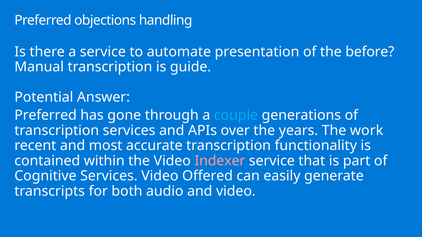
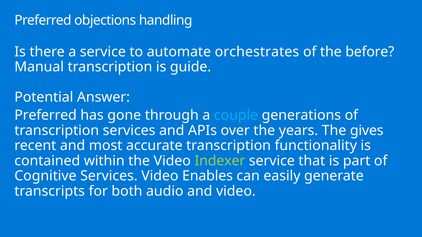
presentation: presentation -> orchestrates (257, 52)
work: work -> gives (367, 131)
Indexer colour: pink -> light green (220, 161)
Offered: Offered -> Enables (208, 176)
